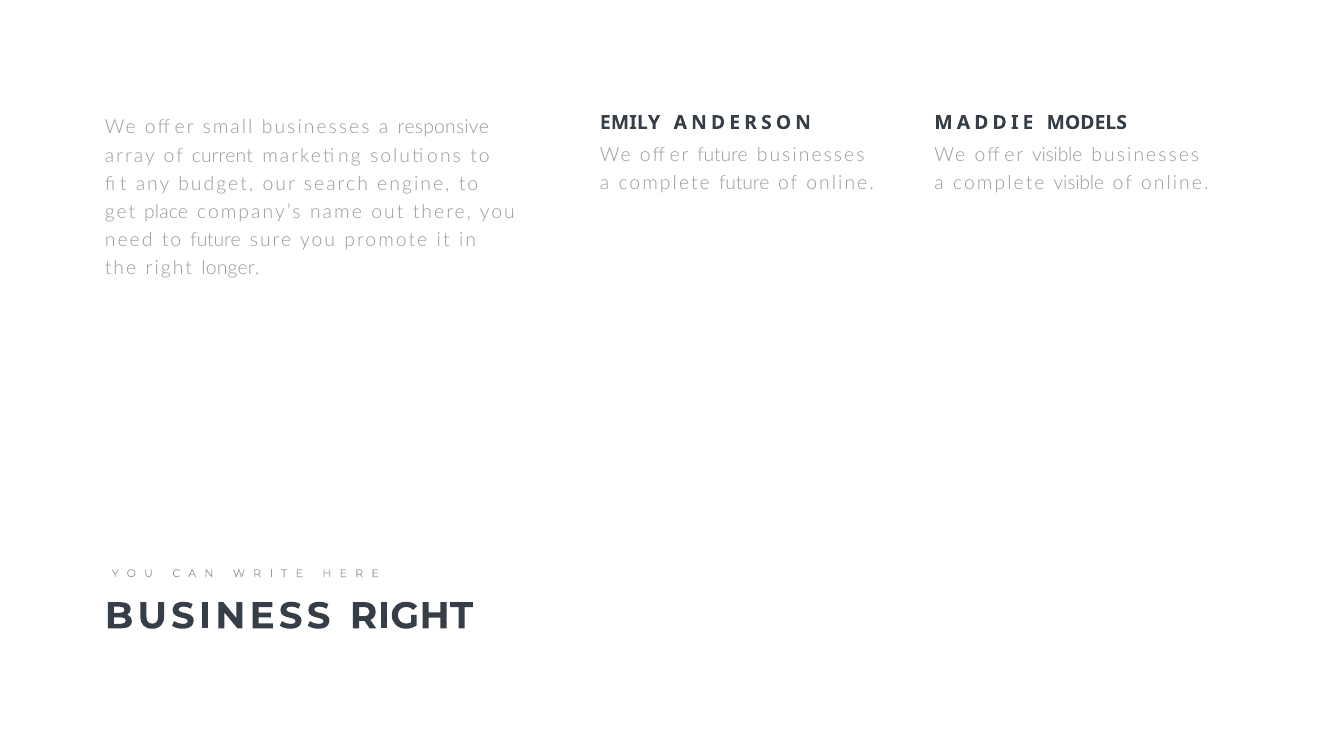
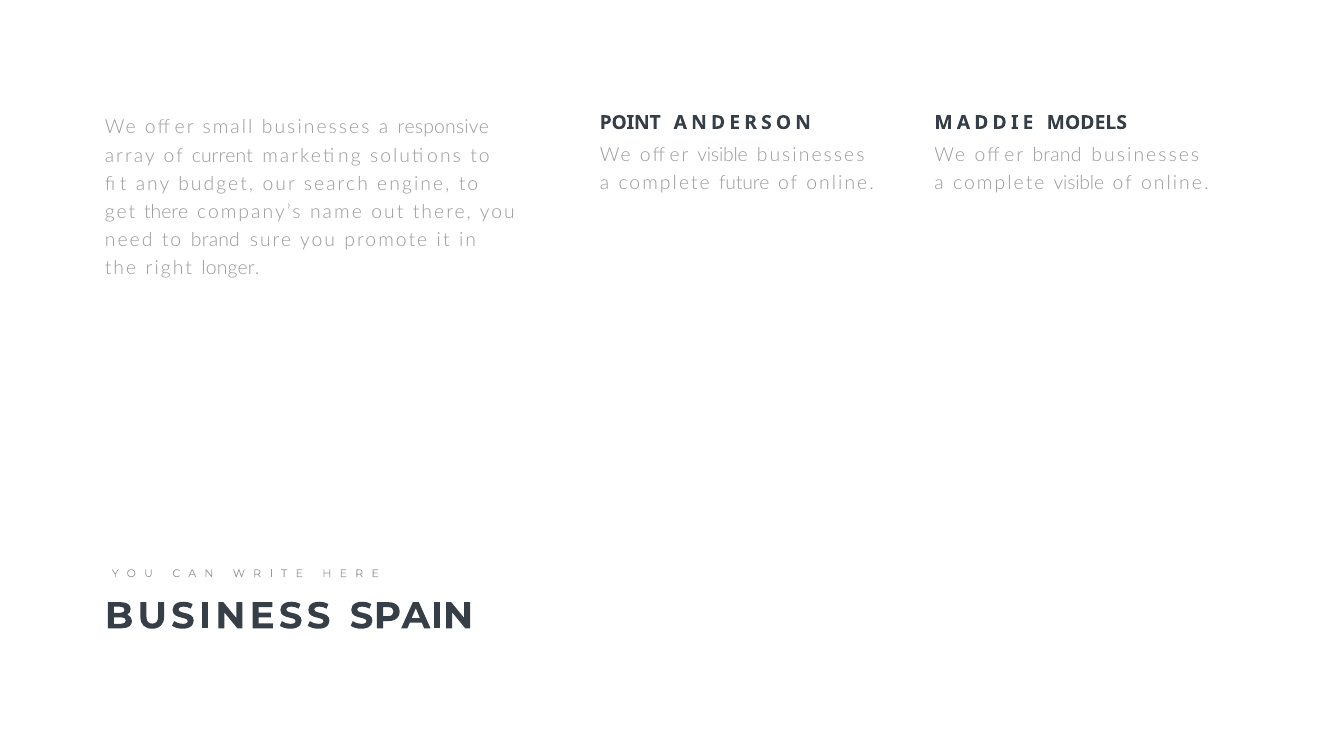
EMILY: EMILY -> POINT (630, 123)
offer future: future -> visible (723, 155)
offer visible: visible -> brand (1057, 155)
get place: place -> there (166, 212)
to future: future -> brand (215, 240)
BUSINESS RIGHT: RIGHT -> SPAIN (411, 616)
